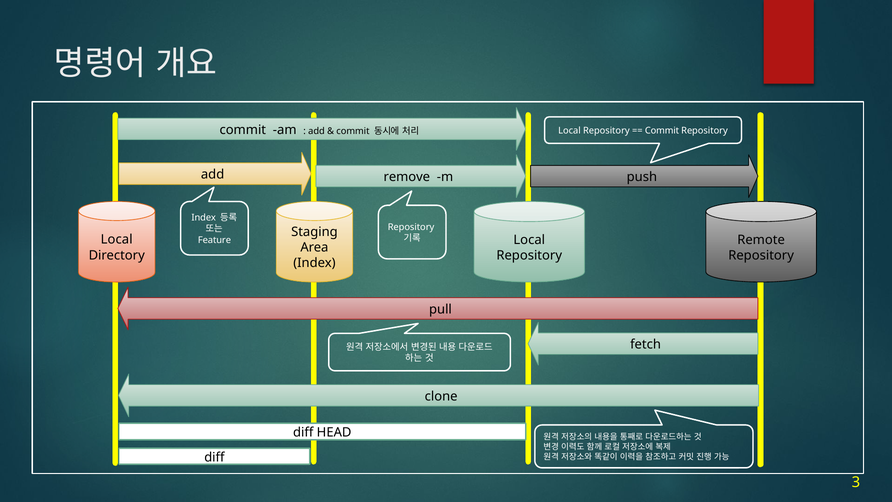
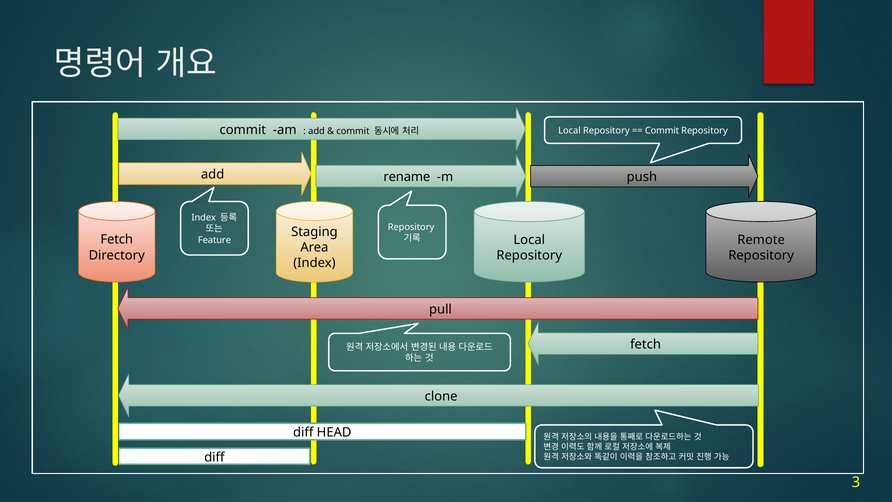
remove: remove -> rename (407, 177)
Local: Local -> Fetch (117, 239)
